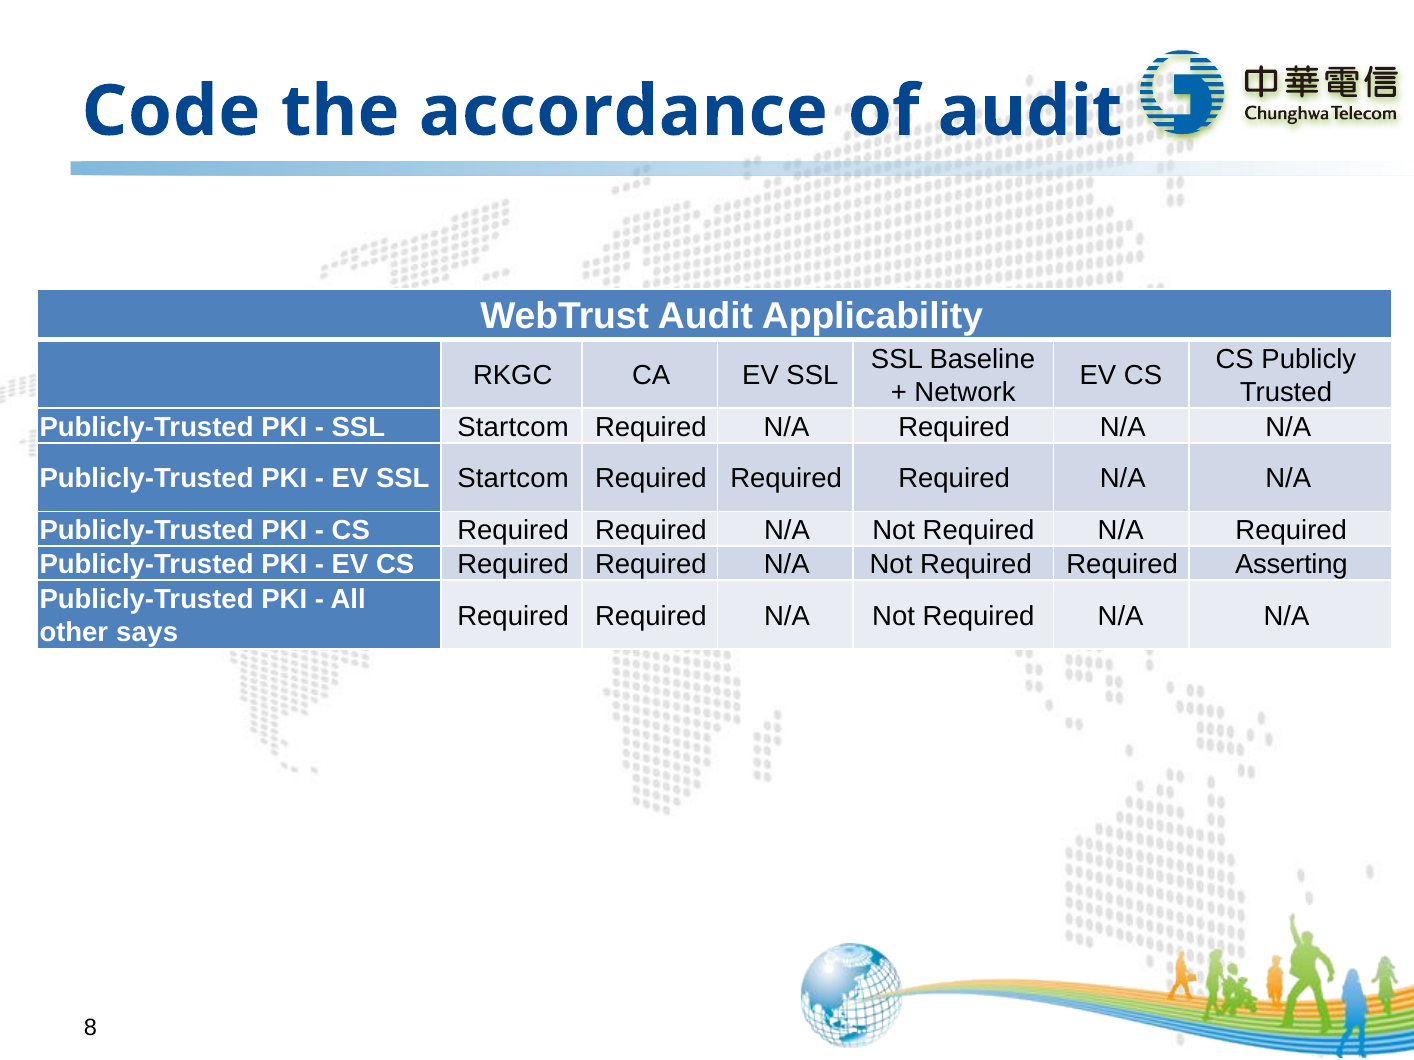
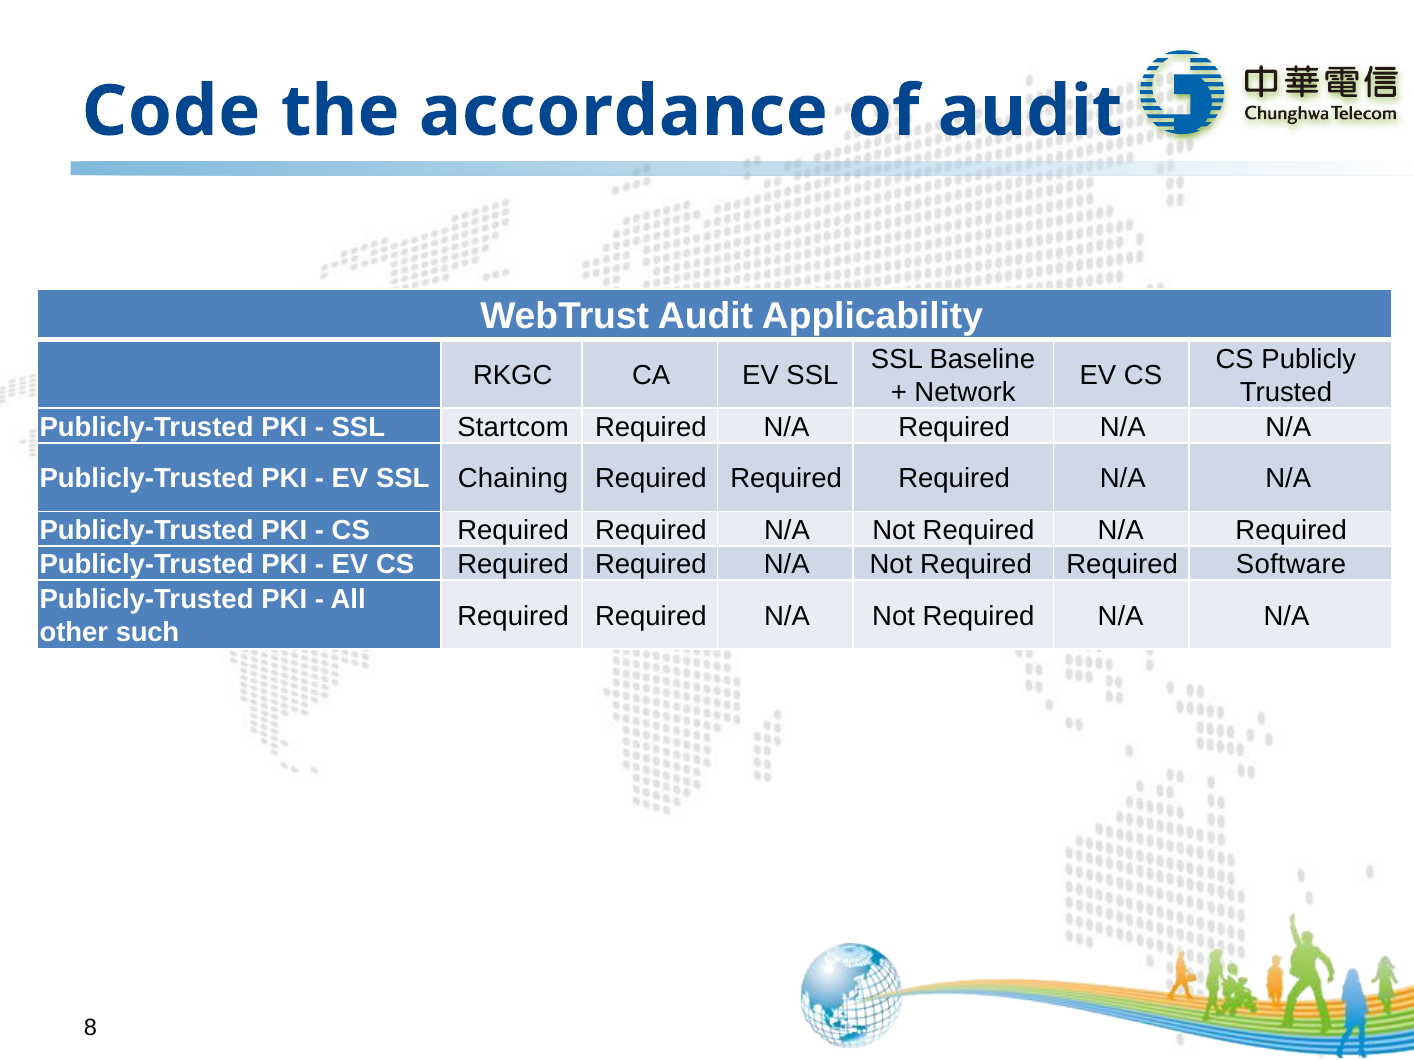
EV SSL Startcom: Startcom -> Chaining (513, 479)
Asserting: Asserting -> Software (1291, 565)
says: says -> such (147, 633)
